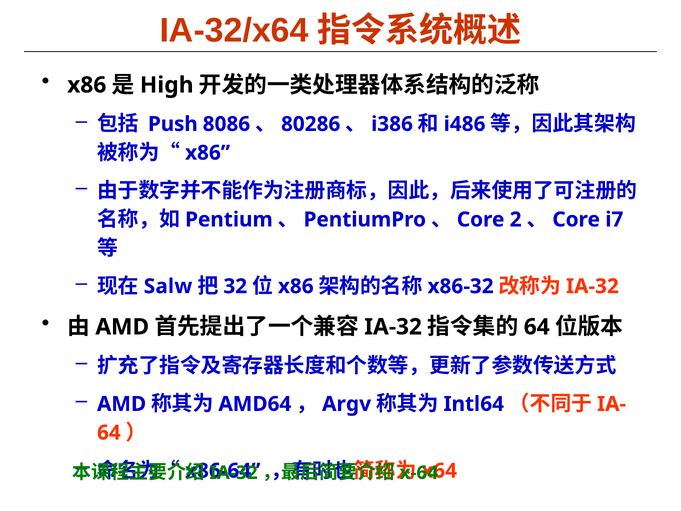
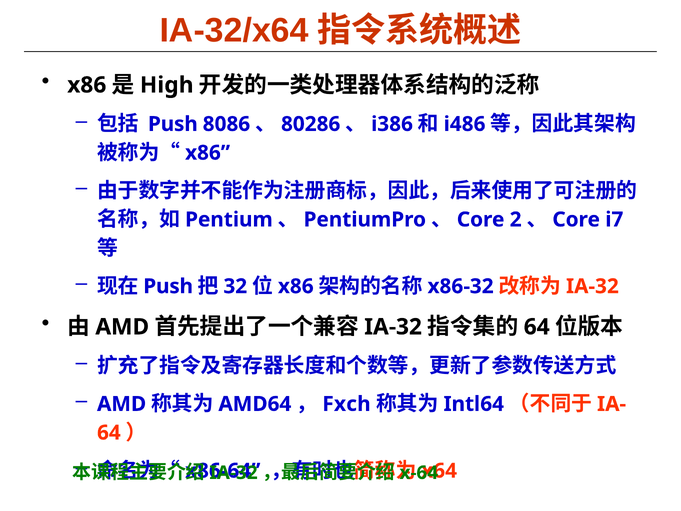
Salw: Salw -> Push (168, 286)
Argv: Argv -> Fxch (347, 404)
